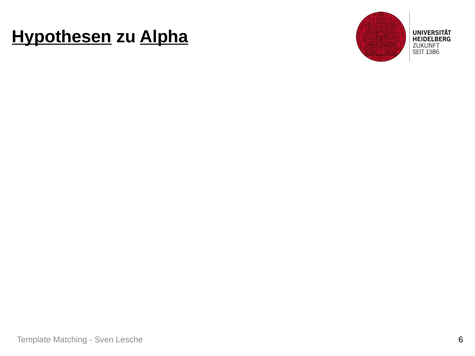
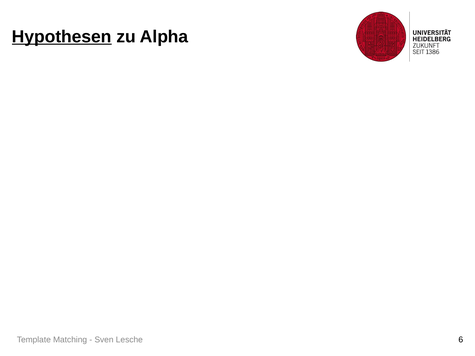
Alpha underline: present -> none (164, 37)
